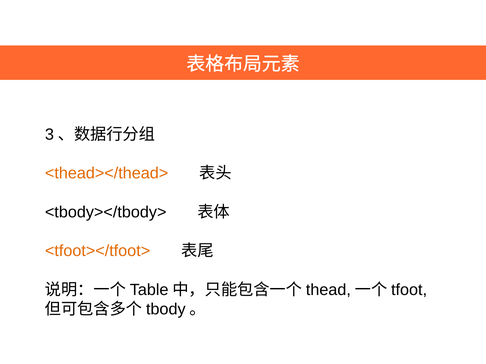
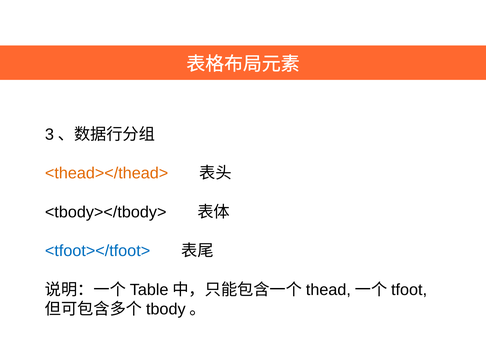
<tfoot></tfoot> colour: orange -> blue (98, 251)
